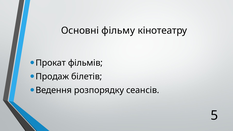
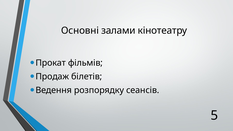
фільму: фільму -> залами (118, 31)
